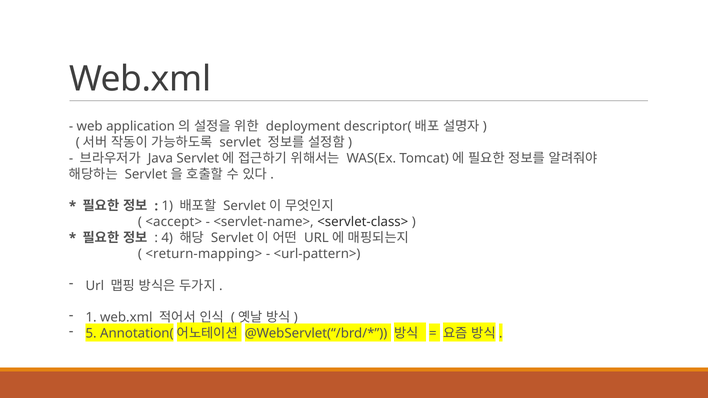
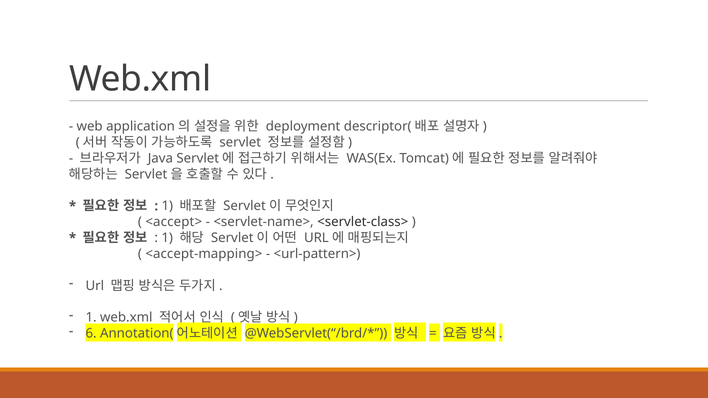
4: 4 -> 1 (167, 238)
<return-mapping>: <return-mapping> -> <accept-mapping> (204, 254)
5: 5 -> 6 (91, 334)
